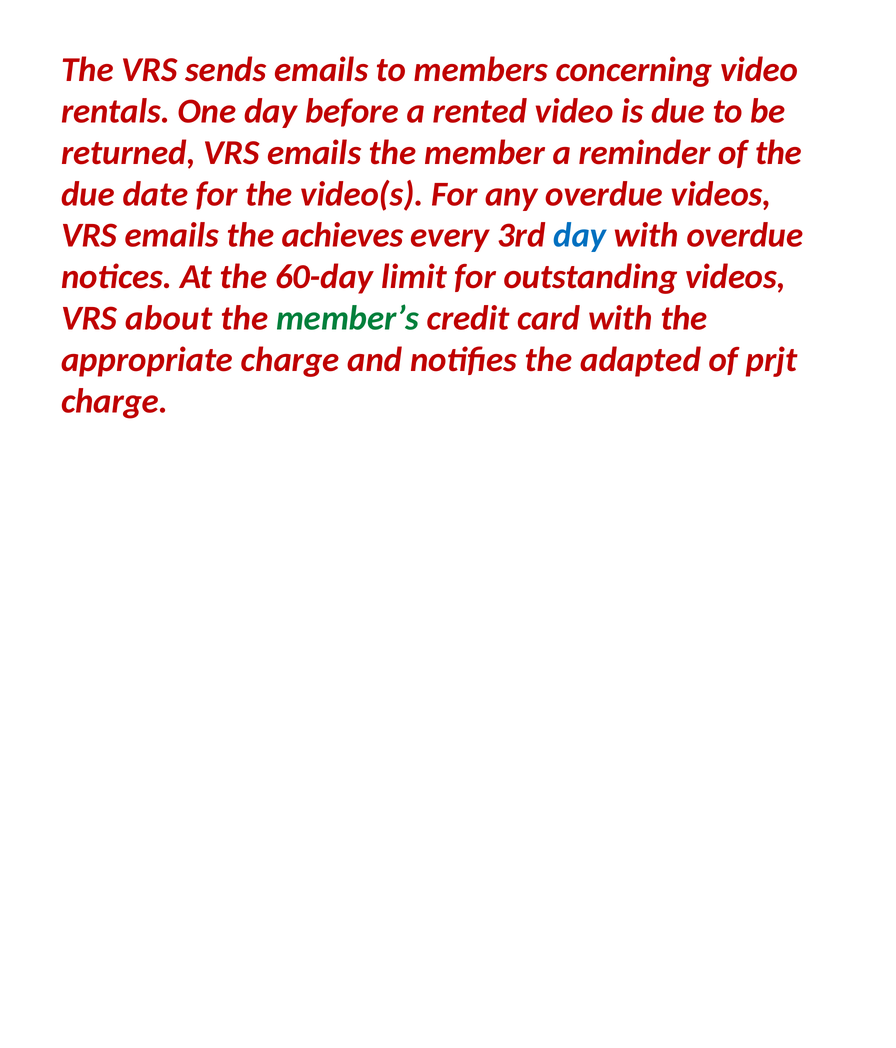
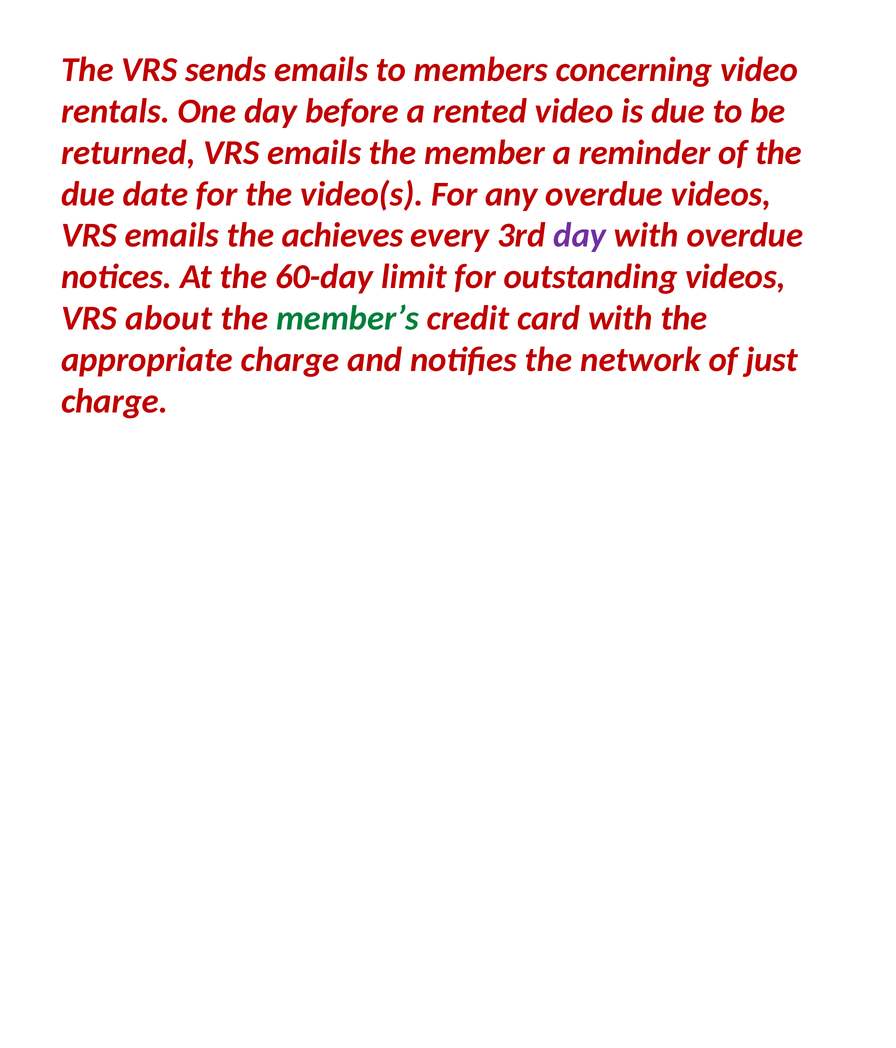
day colour: blue -> purple (580, 236)
adapted: adapted -> network (641, 360)
prjt: prjt -> just (772, 360)
